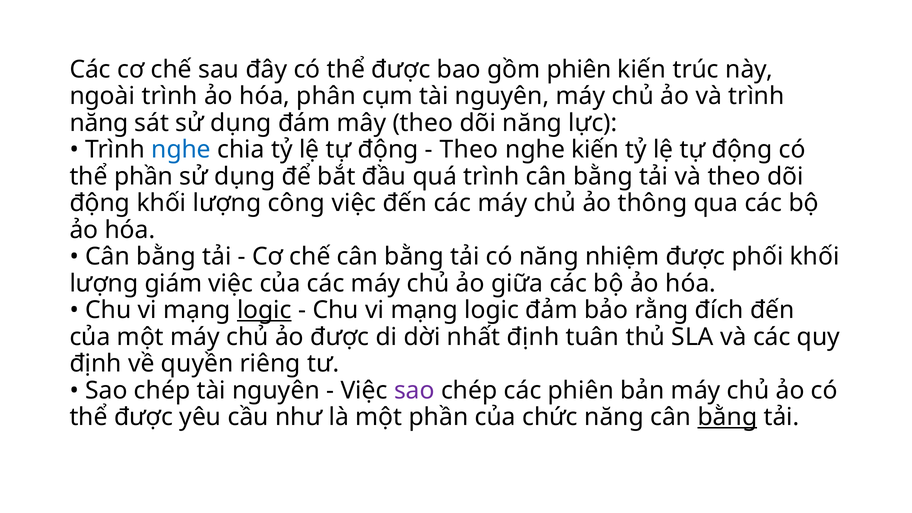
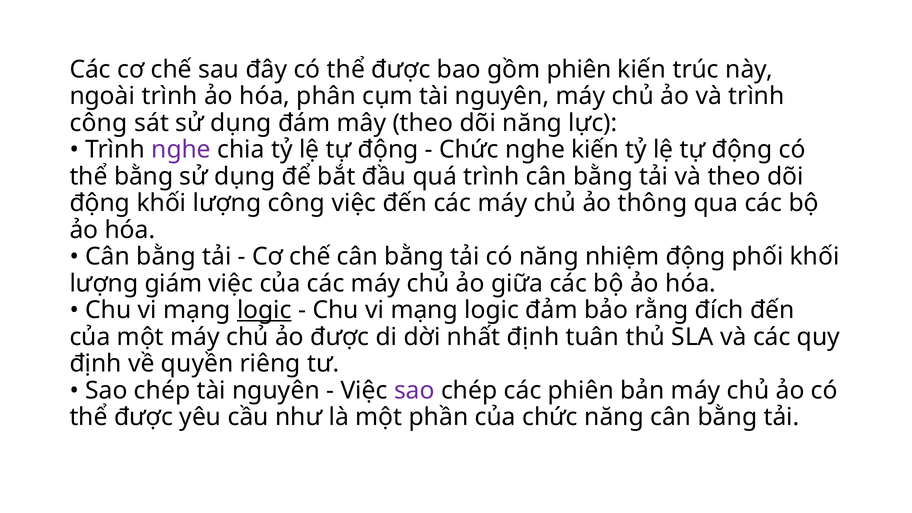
năng: năng -> công (99, 123)
nghe colour: blue -> purple (181, 150)
Theo: Theo -> Chức (469, 150)
thể phần: phần -> bằng (144, 176)
nhiệm được: được -> động (695, 257)
bằng underline: present -> none (727, 417)
